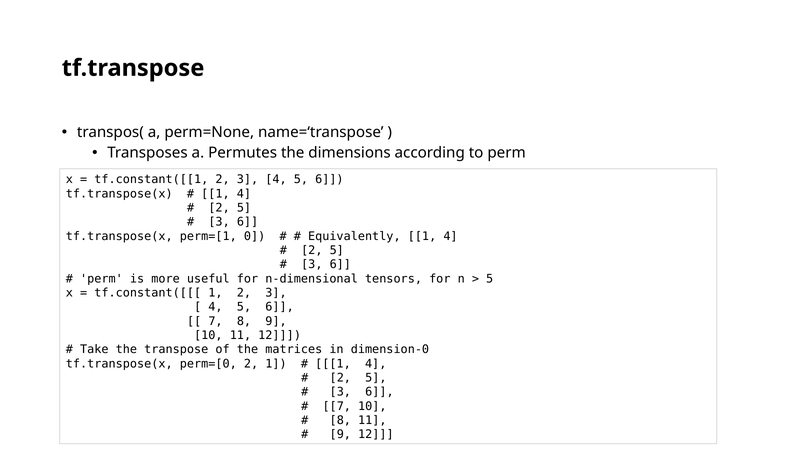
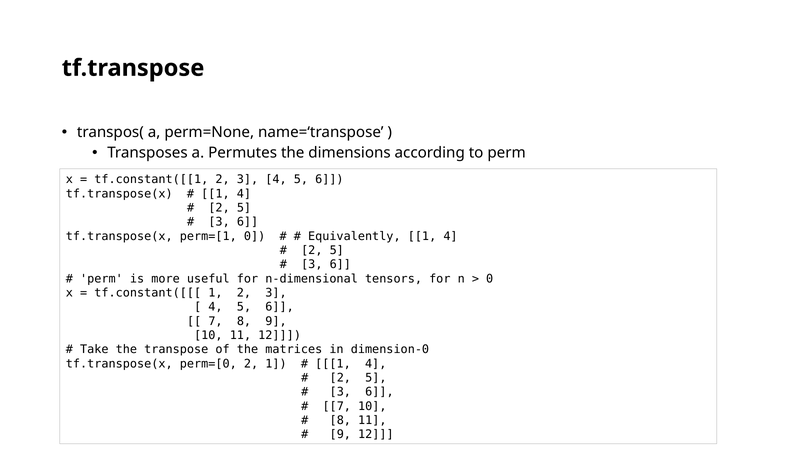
5: 5 -> 0 (490, 279)
